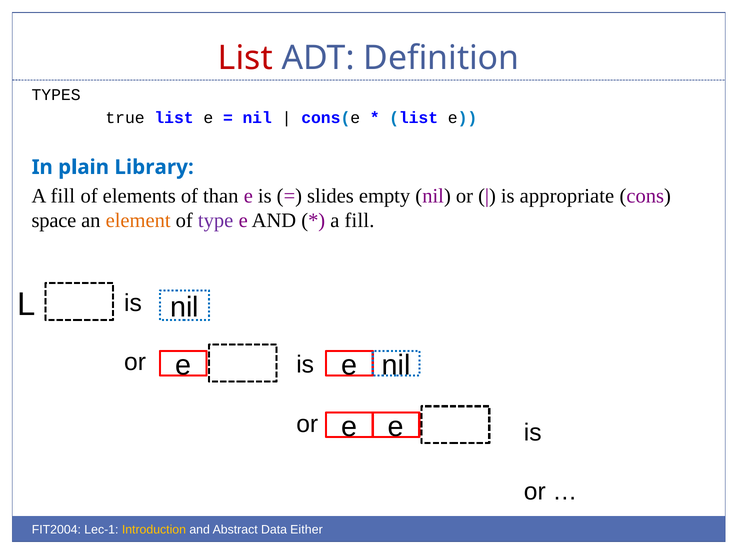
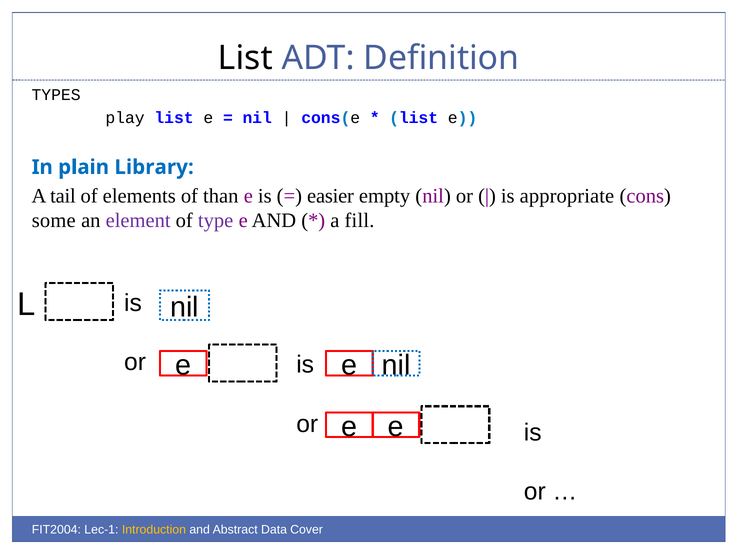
List colour: red -> black (245, 58)
true: true -> play (125, 118)
fill: fill -> tail (63, 196)
slides: slides -> easier (331, 196)
space: space -> some (54, 220)
element colour: orange -> purple (138, 220)
Either: Either -> Cover (307, 529)
